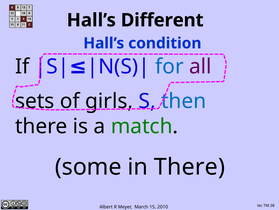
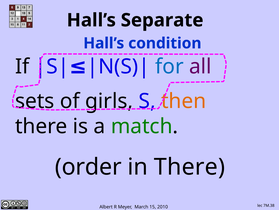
Different: Different -> Separate (162, 20)
then colour: blue -> orange (184, 101)
some: some -> order (88, 166)
